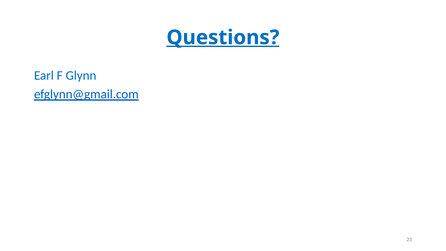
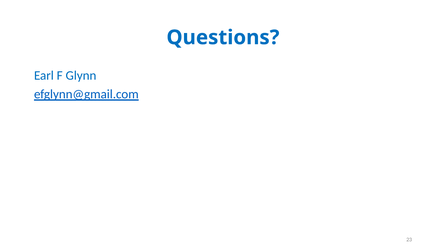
Questions underline: present -> none (223, 37)
